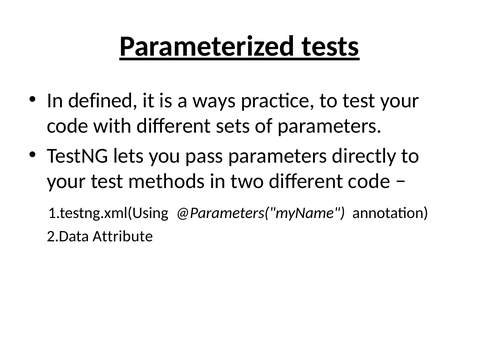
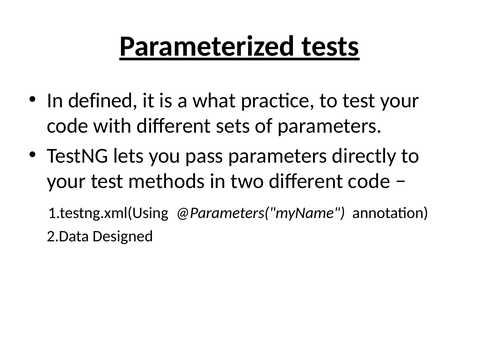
ways: ways -> what (214, 100)
Attribute: Attribute -> Designed (123, 236)
